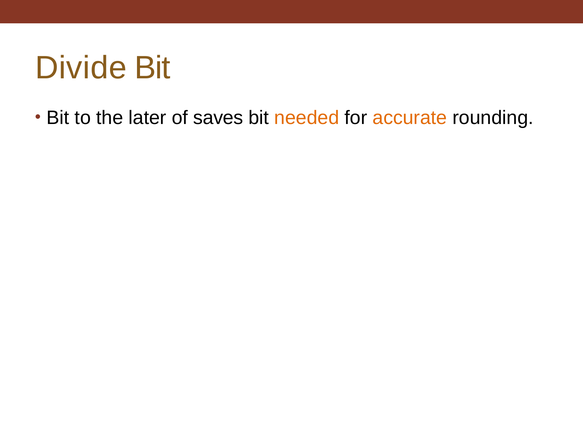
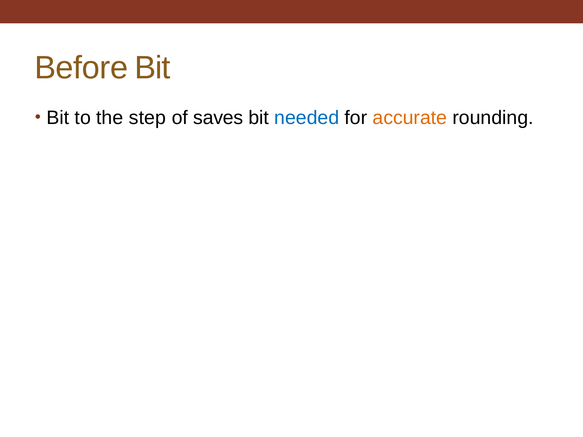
Divide: Divide -> Before (81, 68)
later: later -> step (147, 118)
needed colour: orange -> blue (307, 118)
